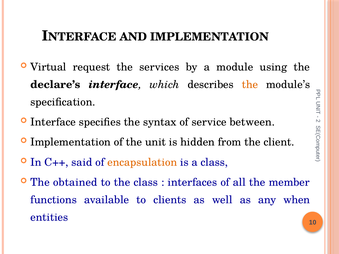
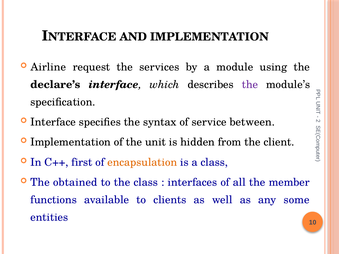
Virtual: Virtual -> Airline (48, 67)
the colour: orange -> purple (250, 85)
said: said -> first (82, 162)
when: when -> some (297, 200)
